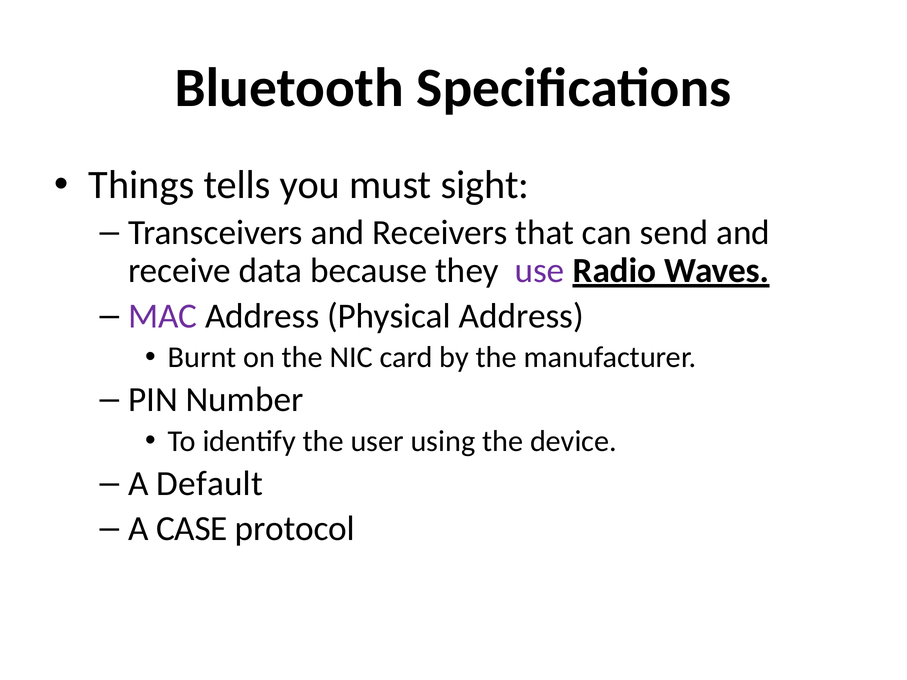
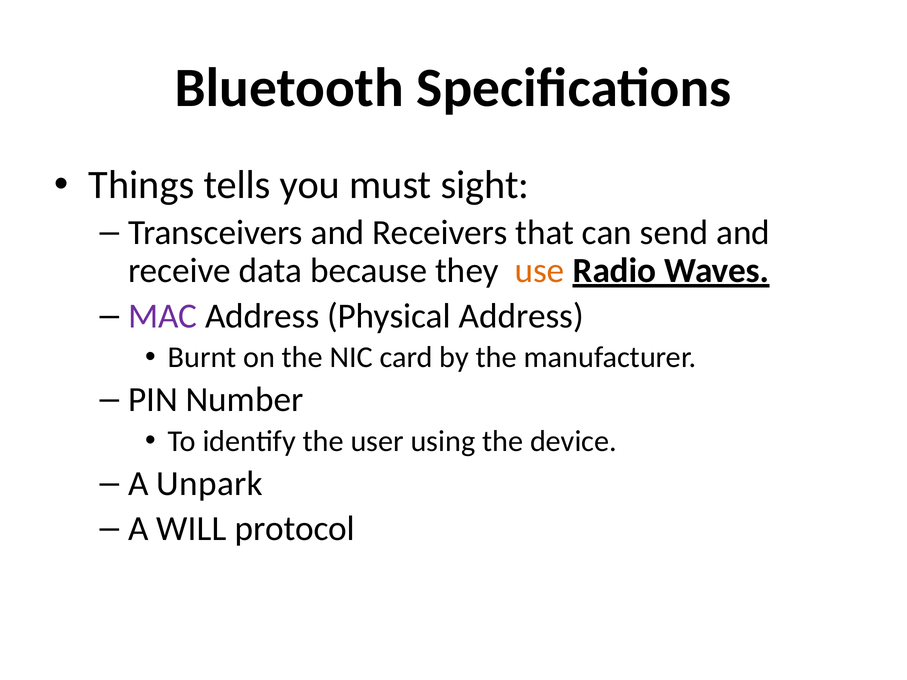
use colour: purple -> orange (540, 271)
Default: Default -> Unpark (210, 484)
CASE: CASE -> WILL (192, 529)
